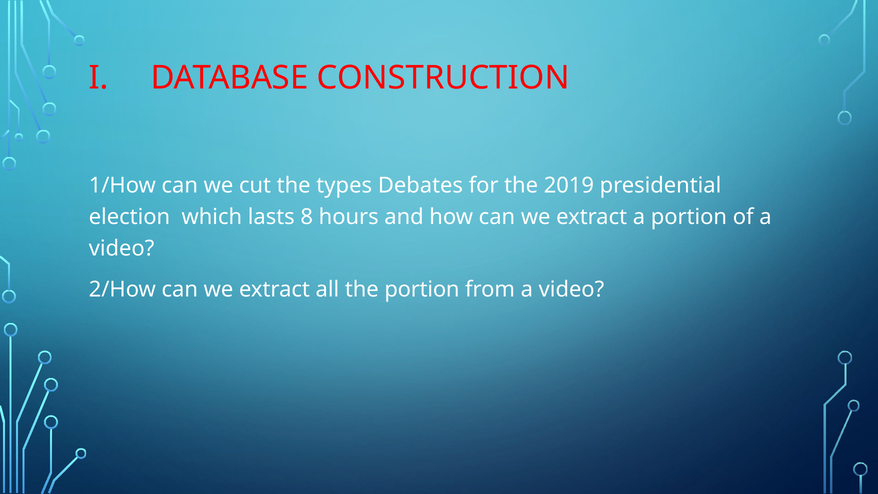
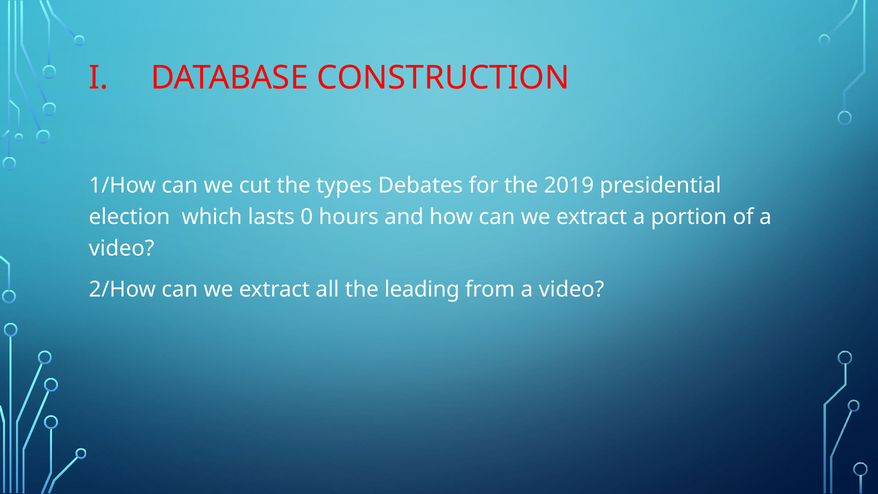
8: 8 -> 0 (307, 217)
the portion: portion -> leading (422, 289)
